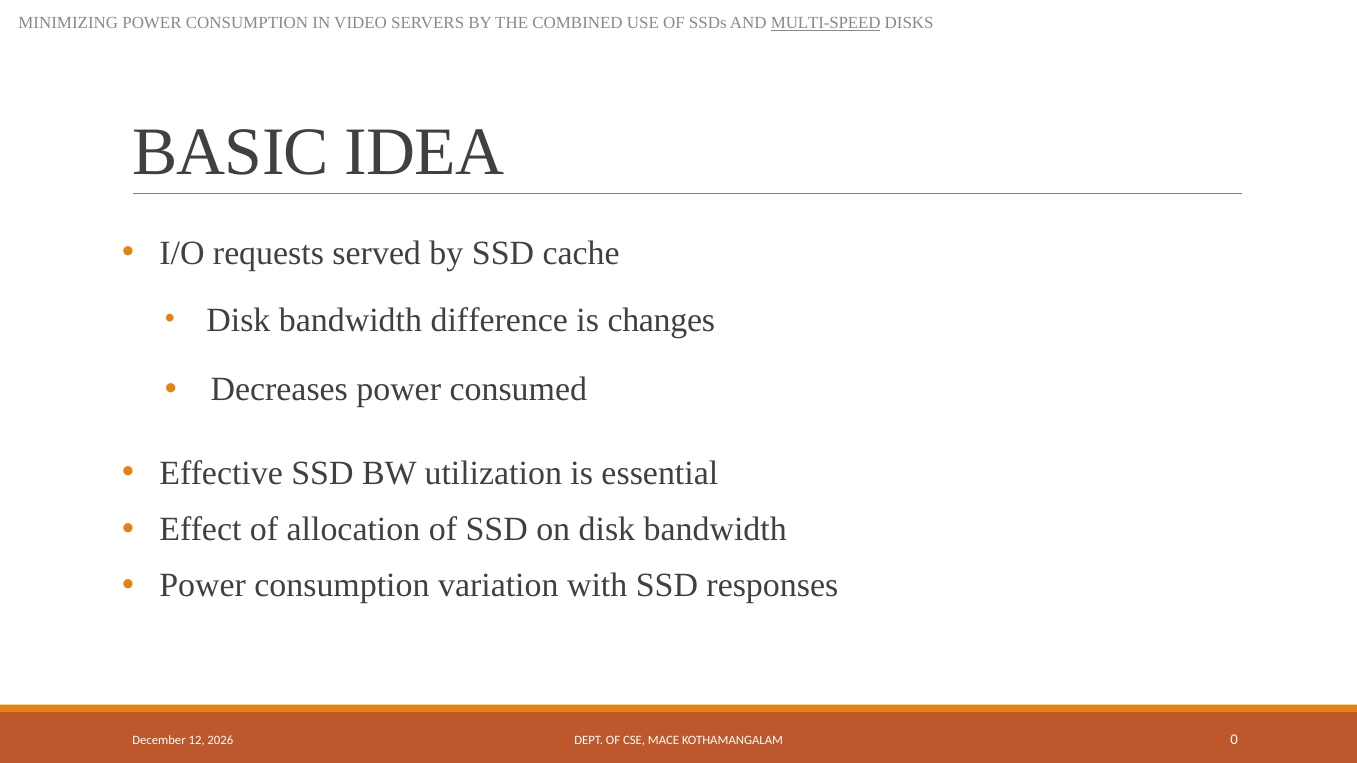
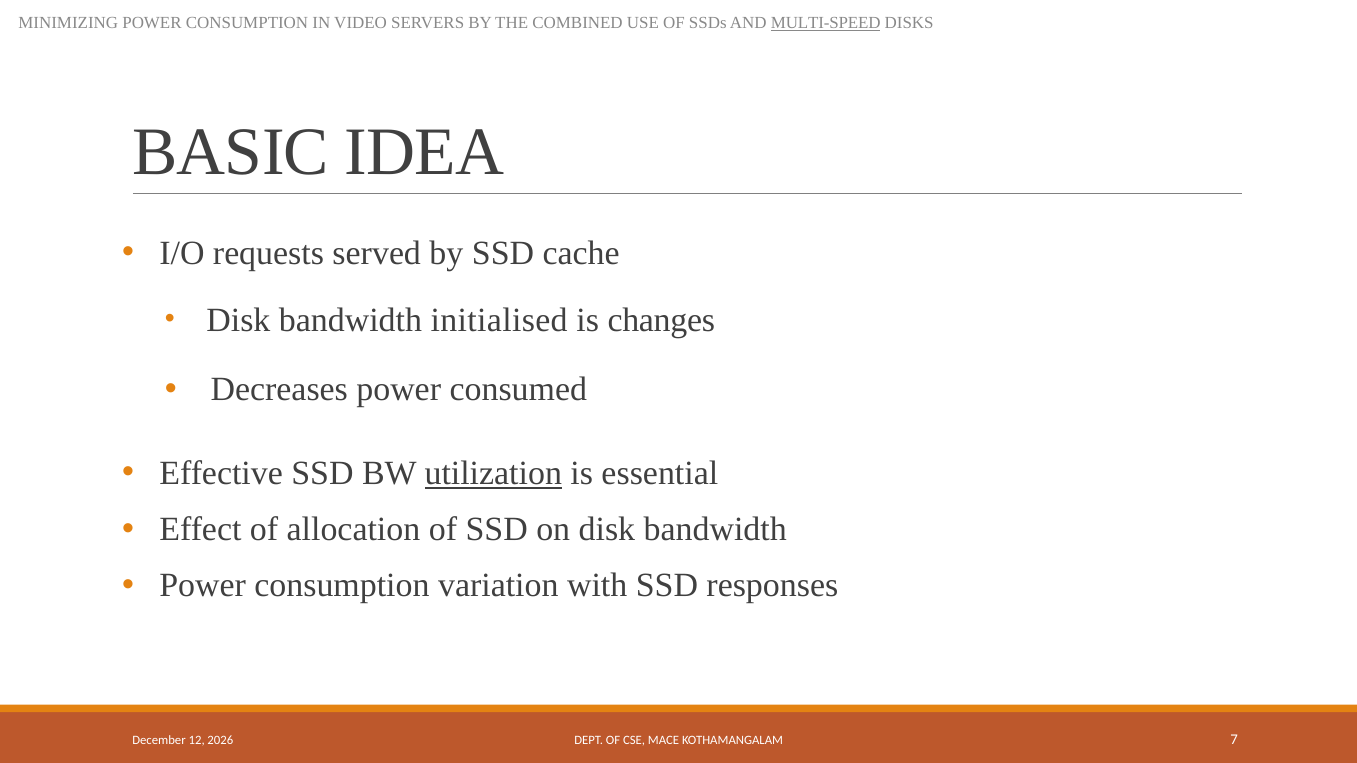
difference: difference -> initialised (499, 320)
utilization underline: none -> present (493, 474)
0: 0 -> 7 (1234, 740)
